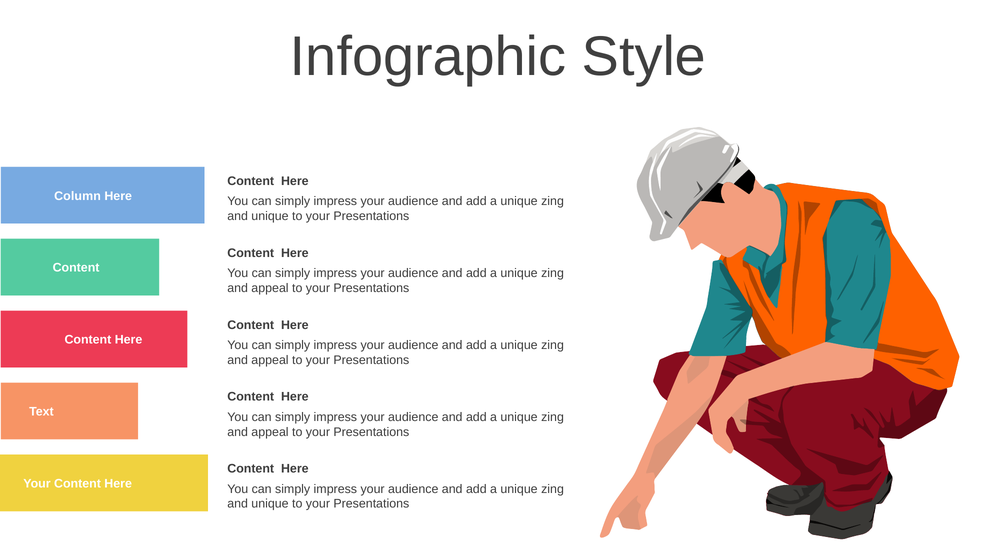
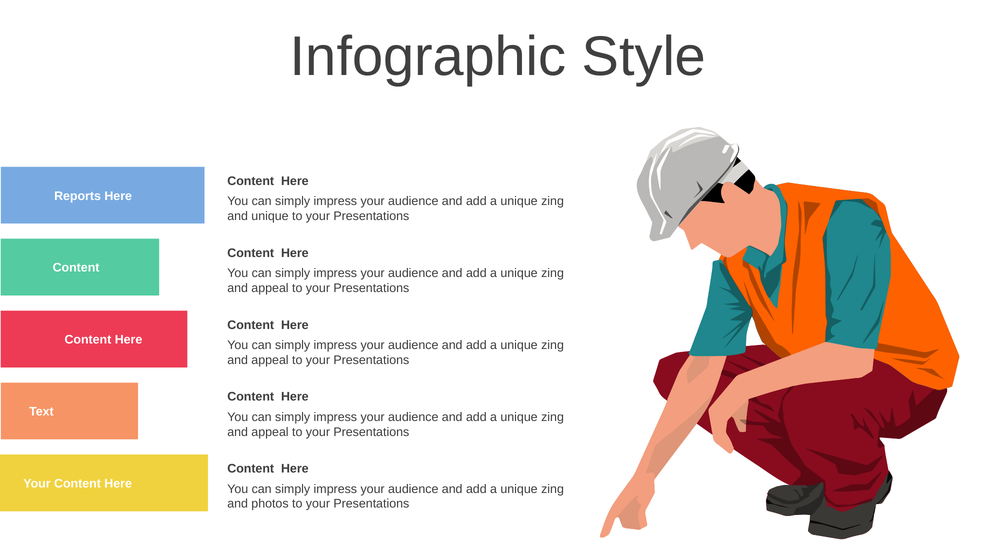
Column: Column -> Reports (78, 196)
unique: unique -> photos (270, 504)
